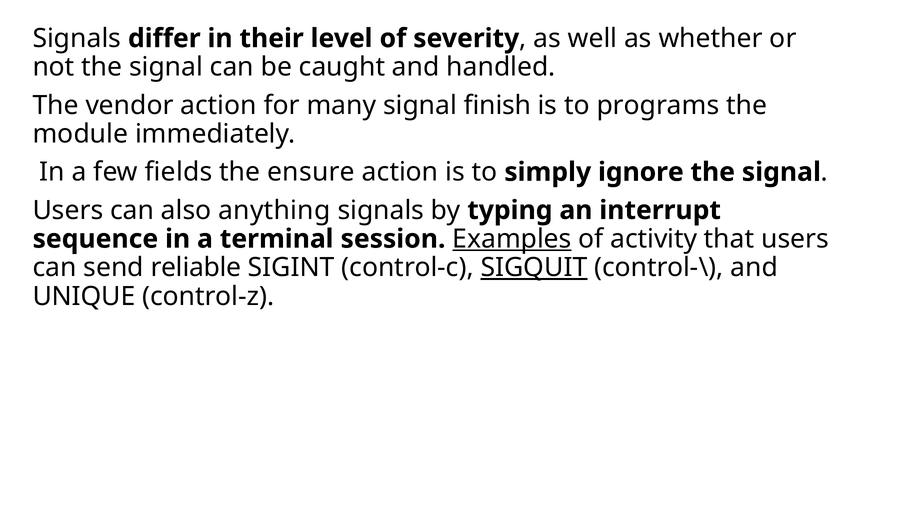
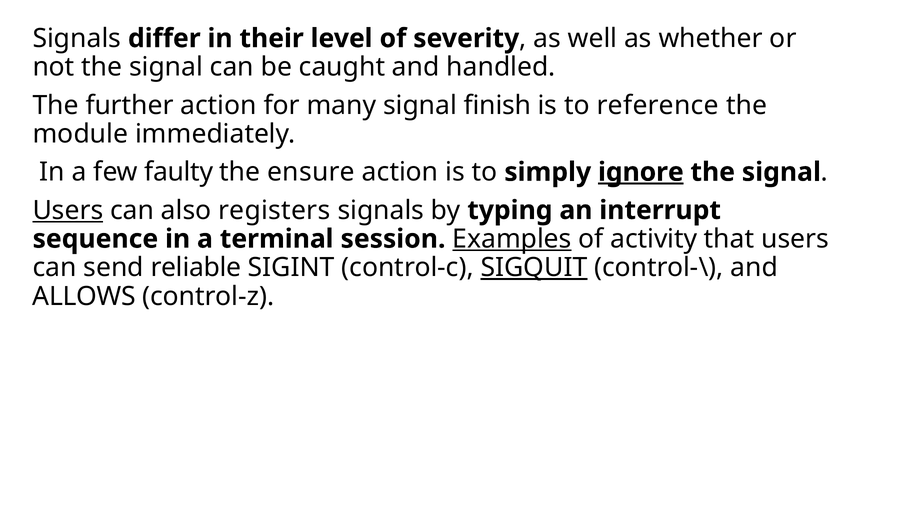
vendor: vendor -> further (130, 105)
programs: programs -> reference (658, 105)
fields: fields -> faulty (179, 172)
ignore underline: none -> present (641, 172)
Users underline: none -> present (68, 210)
anything: anything -> registers (274, 210)
UNIQUE: UNIQUE -> ALLOWS (84, 296)
